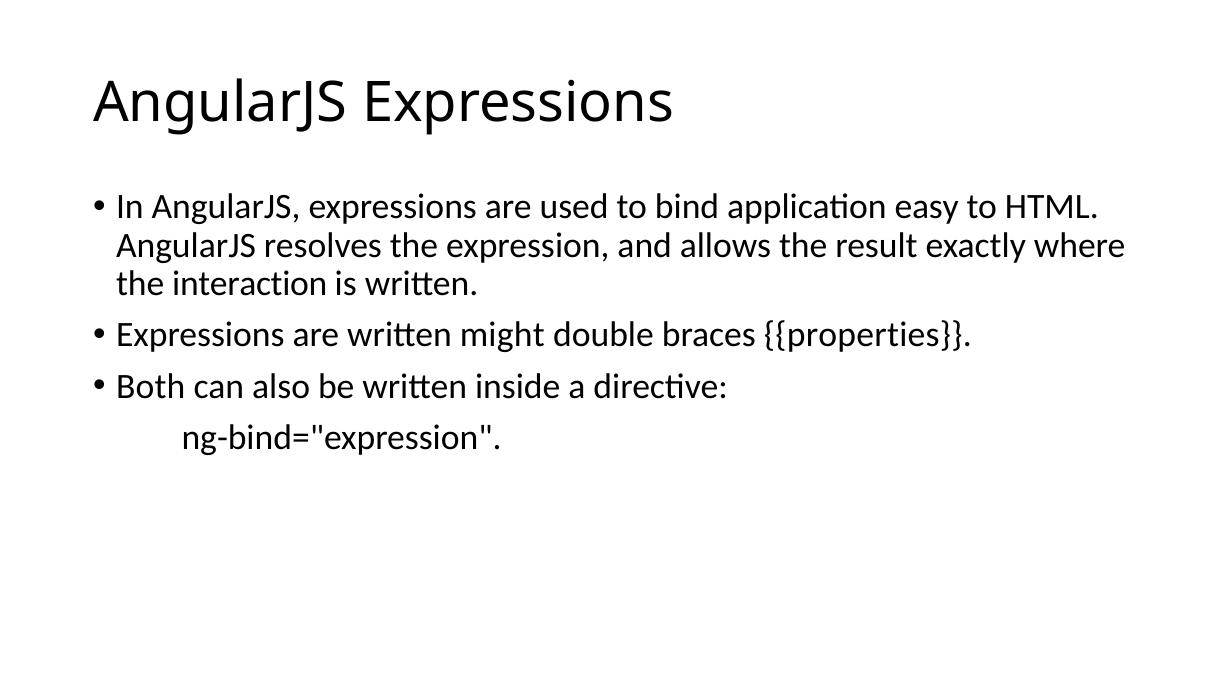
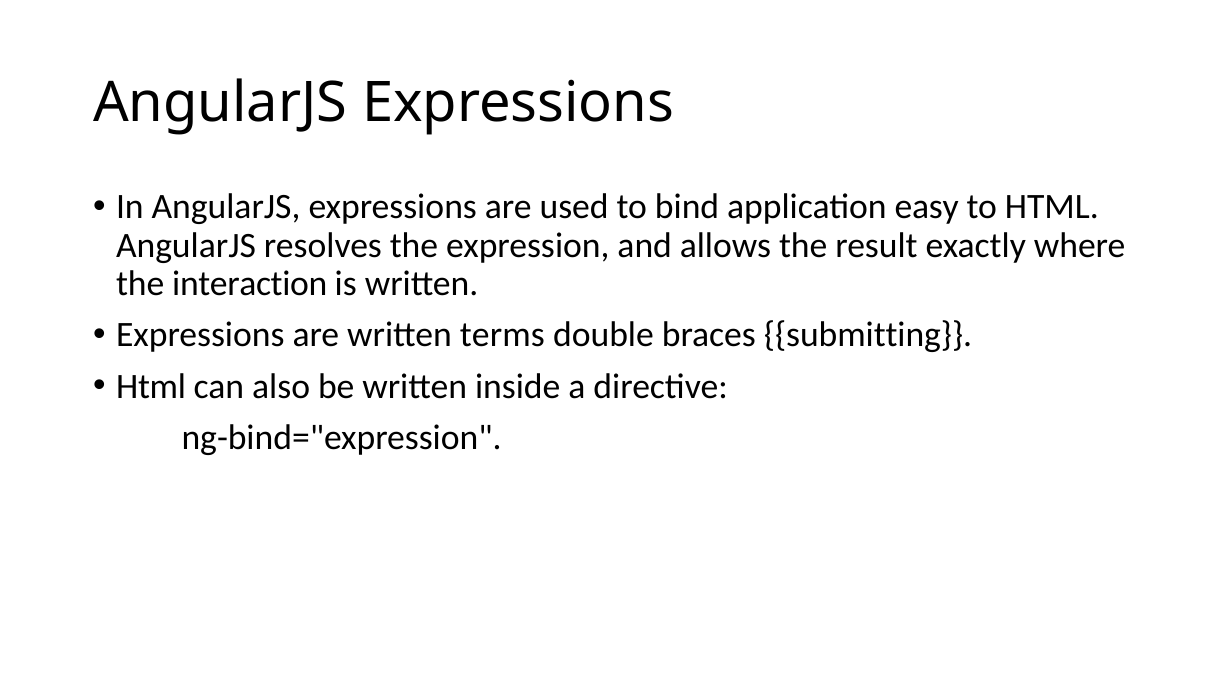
might: might -> terms (502, 335)
properties: properties -> submitting (868, 335)
Both: Both -> Html (151, 386)
